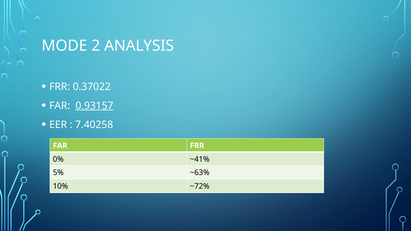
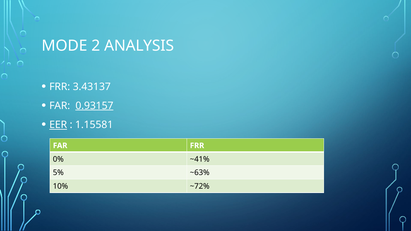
0.37022: 0.37022 -> 3.43137 (92, 87)
EER underline: none -> present (58, 125)
7.40258: 7.40258 -> 1.15581 (94, 125)
